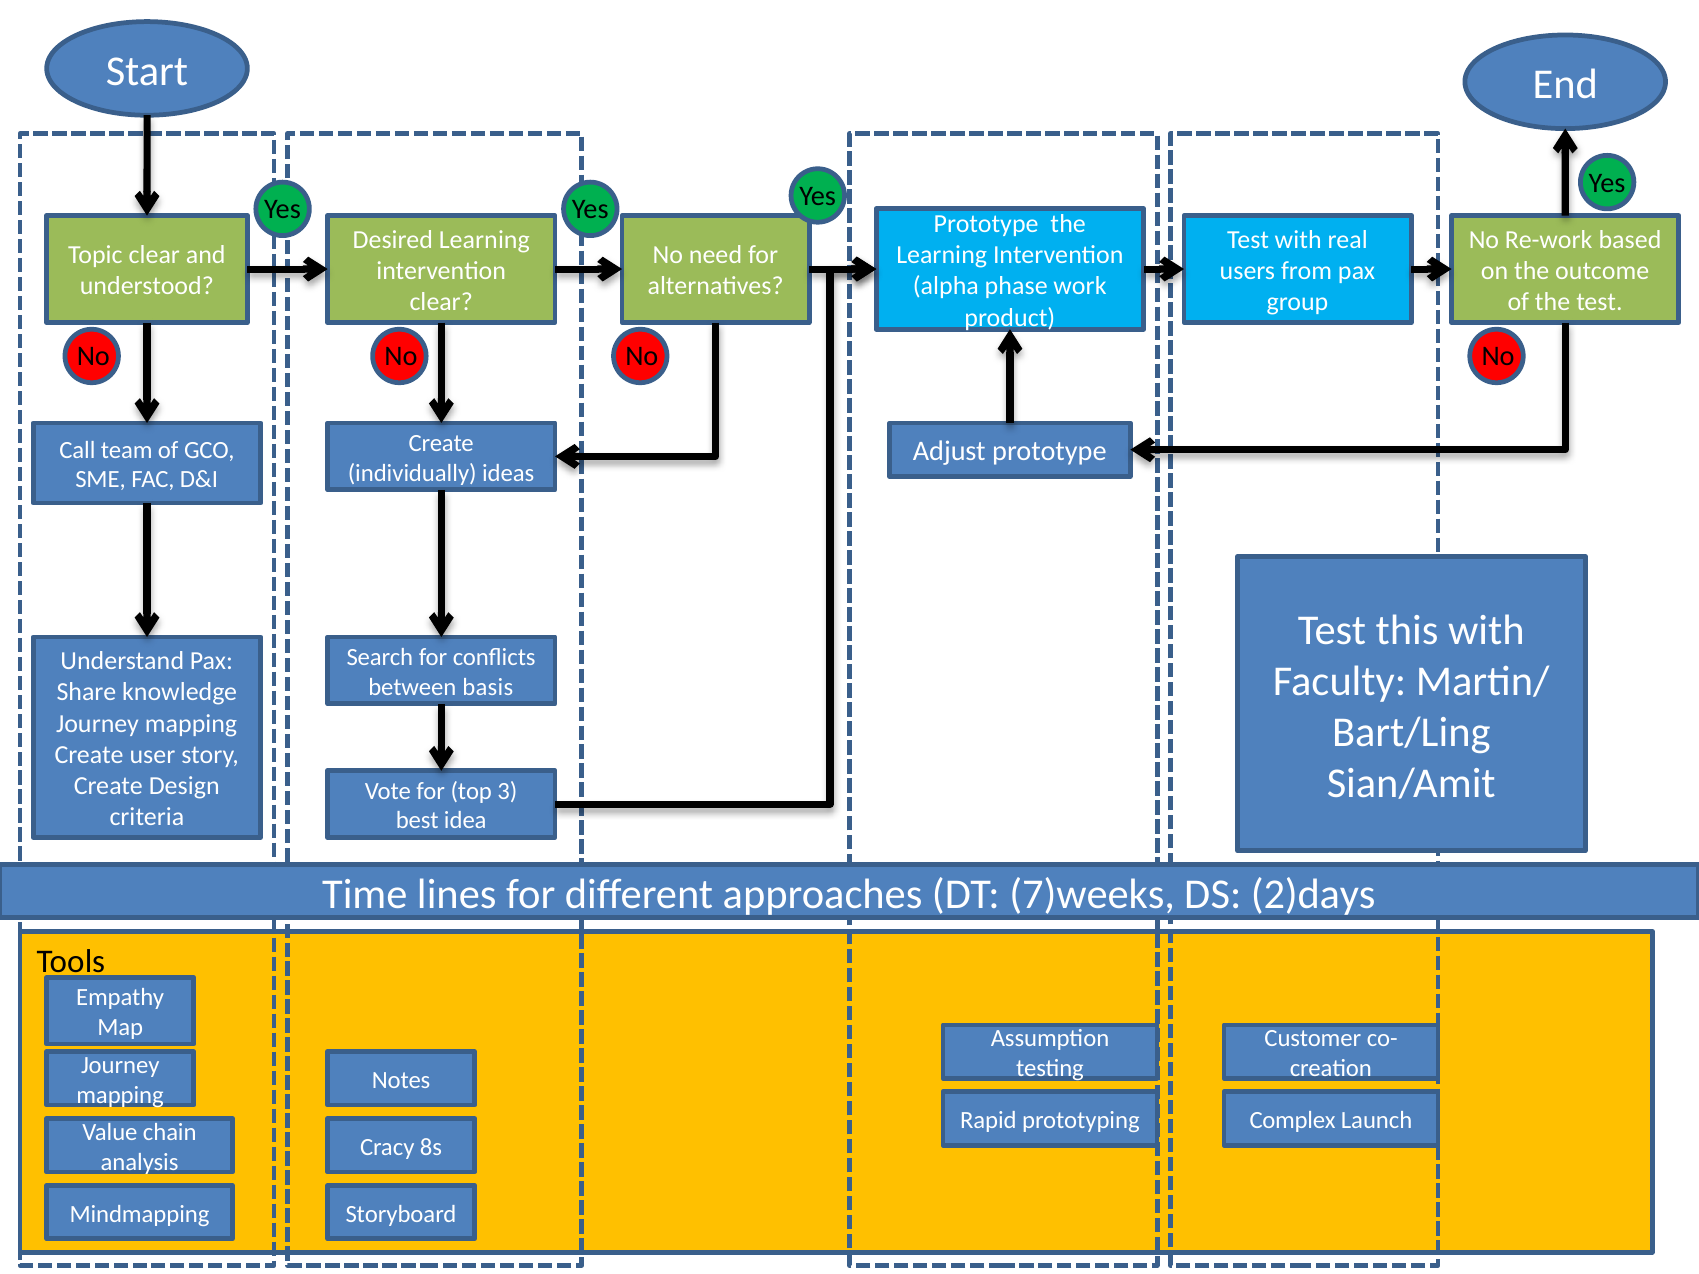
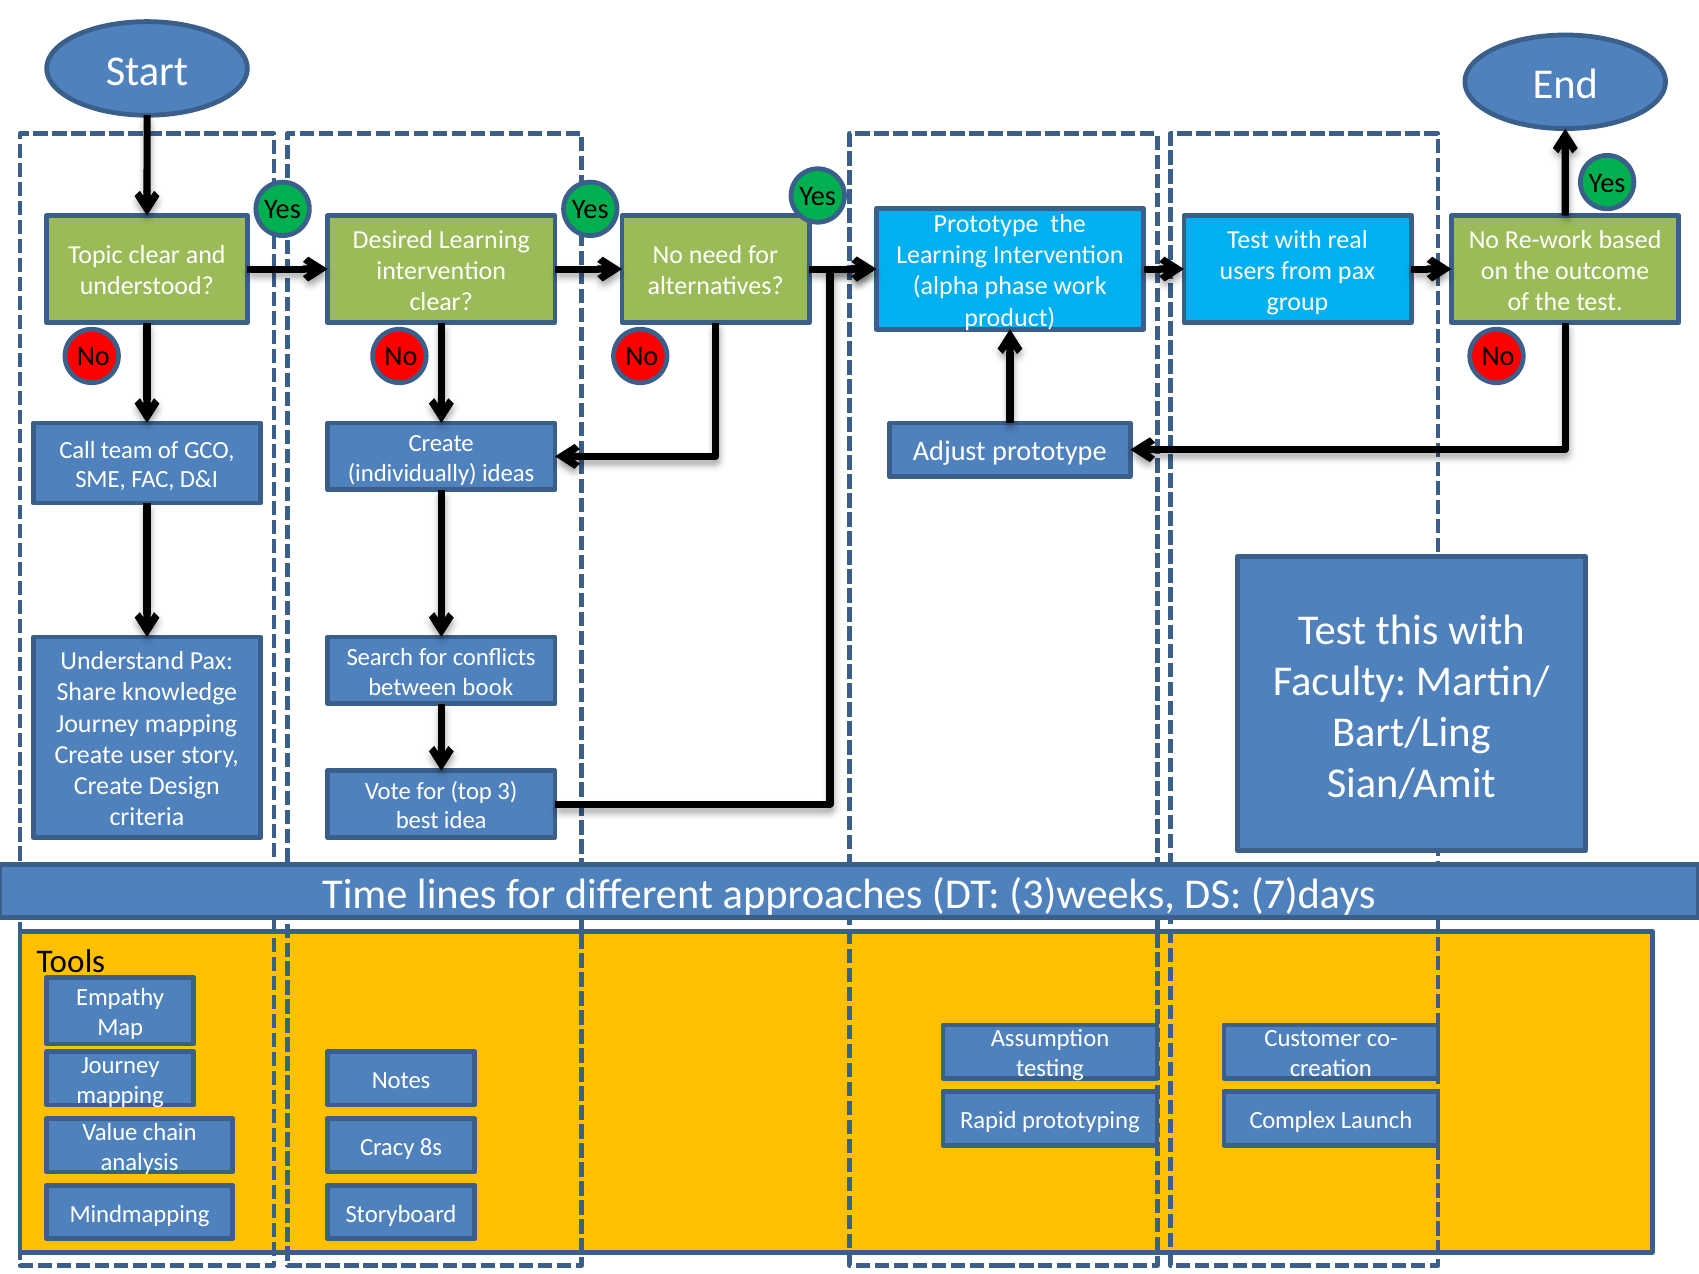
basis: basis -> book (488, 687)
7)weeks: 7)weeks -> 3)weeks (1092, 894)
2)days: 2)days -> 7)days (1313, 894)
